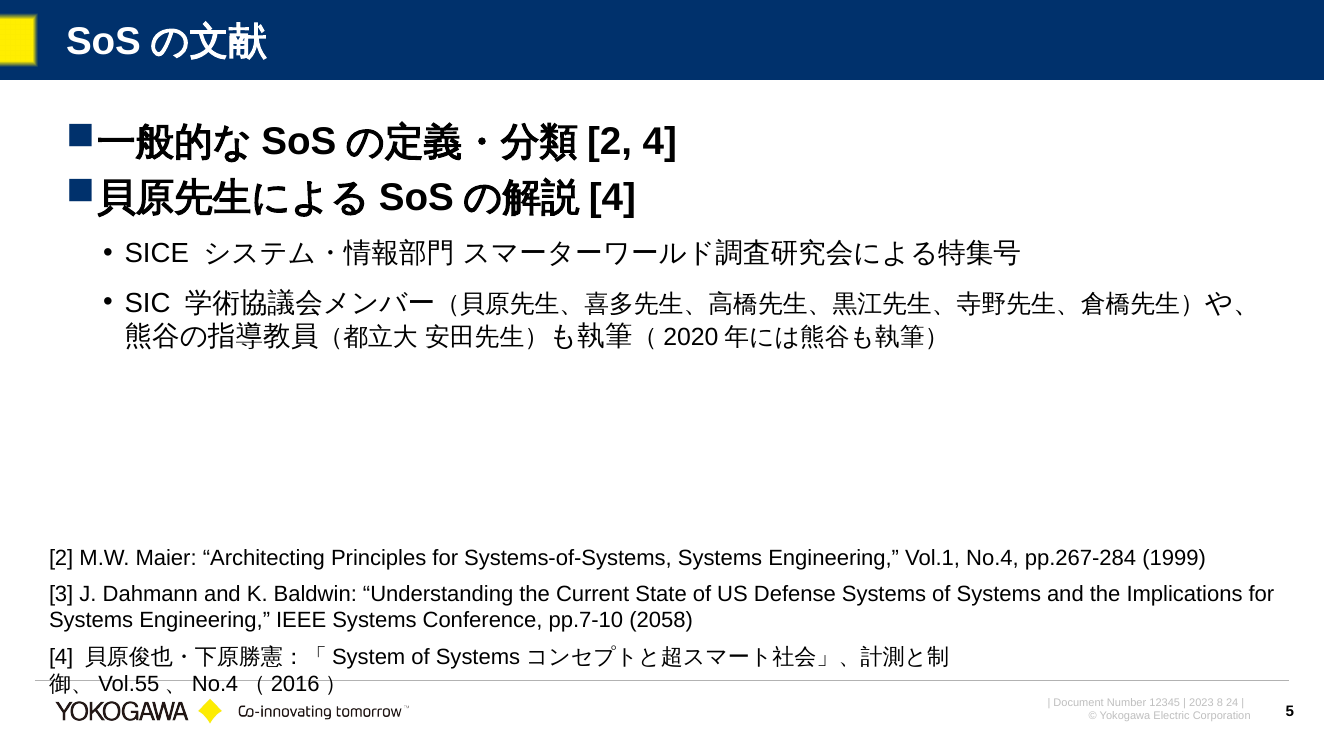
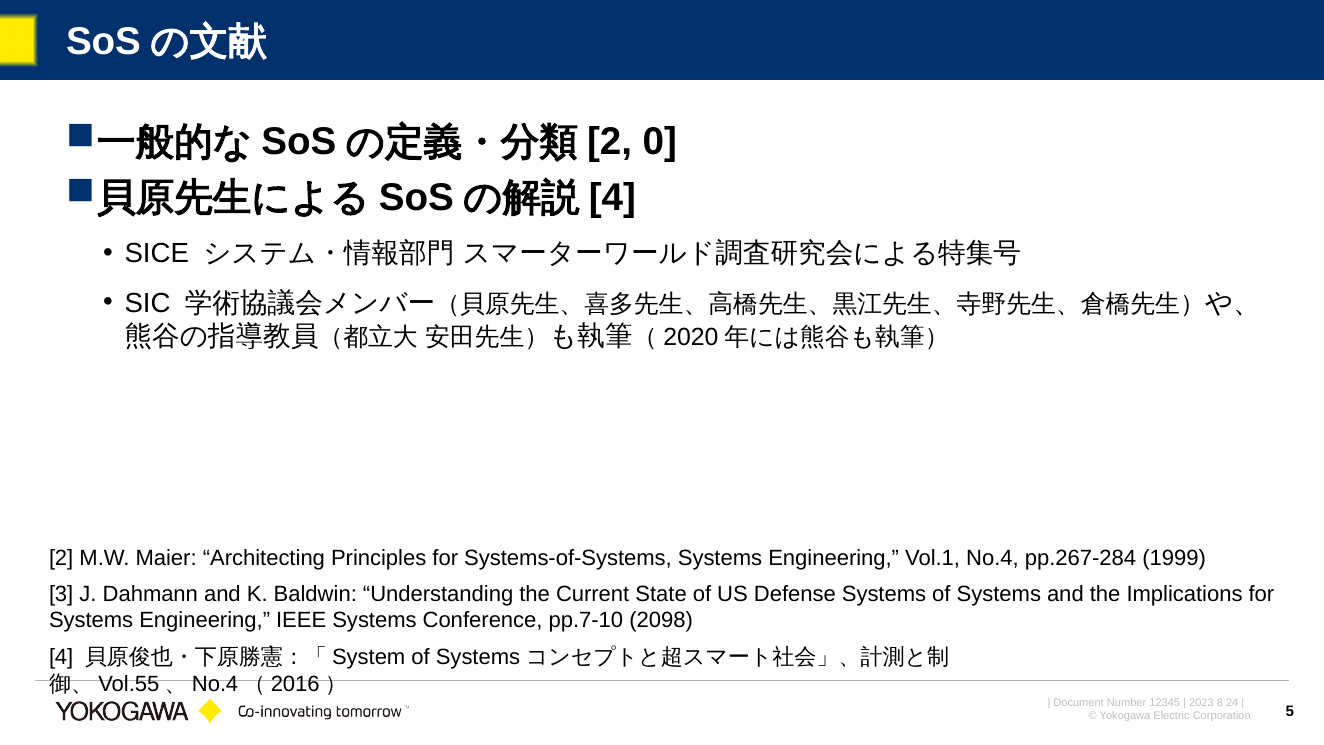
2 4: 4 -> 0 (660, 142)
2058: 2058 -> 2098 (661, 620)
